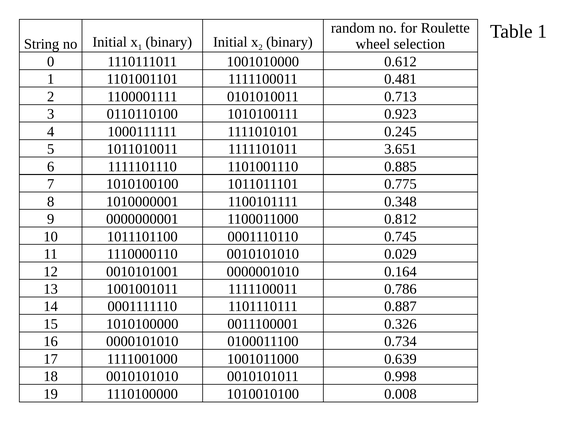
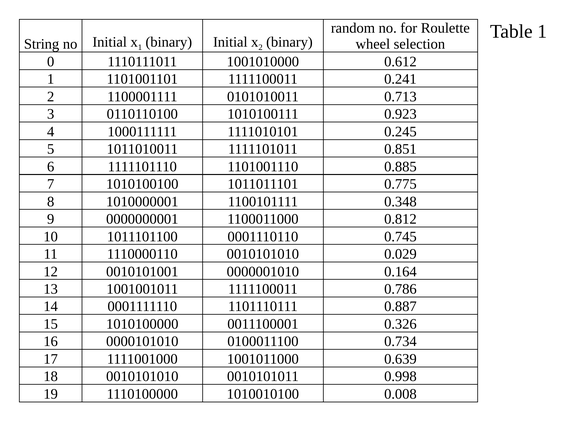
0.481: 0.481 -> 0.241 (400, 79)
3.651: 3.651 -> 0.851 (400, 149)
